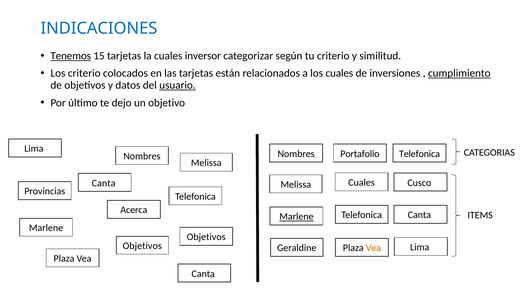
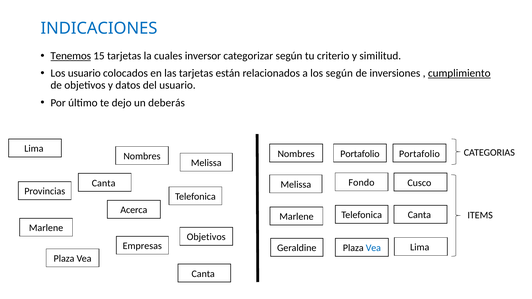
Los criterio: criterio -> usuario (84, 73)
los cuales: cuales -> según (339, 73)
usuario underline: present -> none (177, 85)
objetivo: objetivo -> deberás (167, 103)
Telefonica: Telefonica -> Portafolio (419, 154)
Cuales: Cuales -> Fondo (361, 183)
Marlene underline: present -> none (296, 217)
Objetivos: Objetivos -> Empresas (142, 246)
Vea colour: orange -> blue (373, 248)
